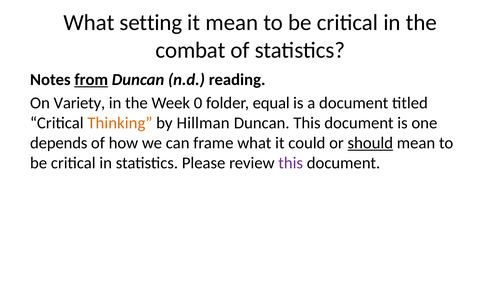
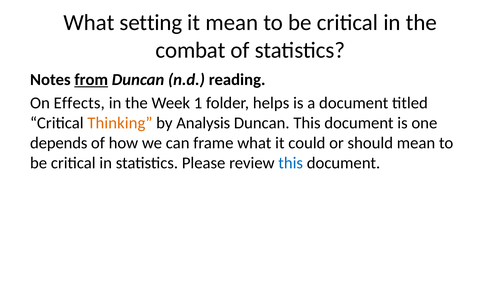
Variety: Variety -> Effects (79, 103)
0: 0 -> 1 (198, 103)
equal: equal -> helps (271, 103)
Hillman: Hillman -> Analysis (203, 123)
should underline: present -> none (370, 143)
this colour: purple -> blue (291, 163)
